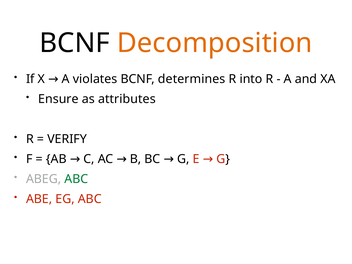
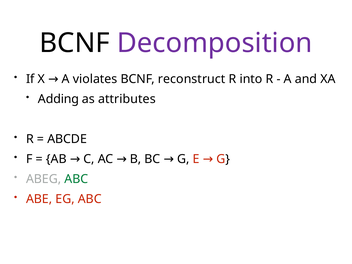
Decomposition colour: orange -> purple (215, 43)
determines: determines -> reconstruct (192, 79)
Ensure: Ensure -> Adding (58, 99)
VERIFY: VERIFY -> ABCDE (67, 139)
